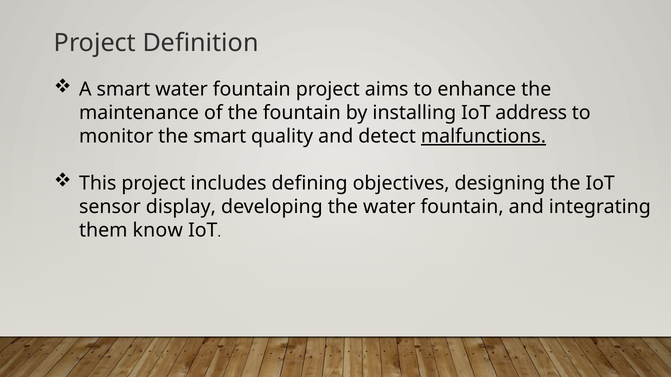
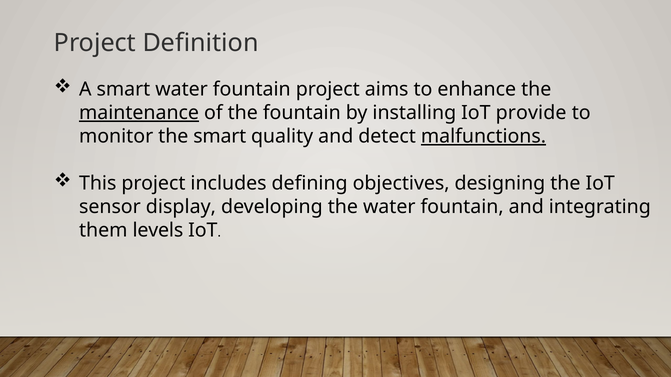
maintenance underline: none -> present (139, 113)
address: address -> provide (531, 113)
know: know -> levels (158, 230)
